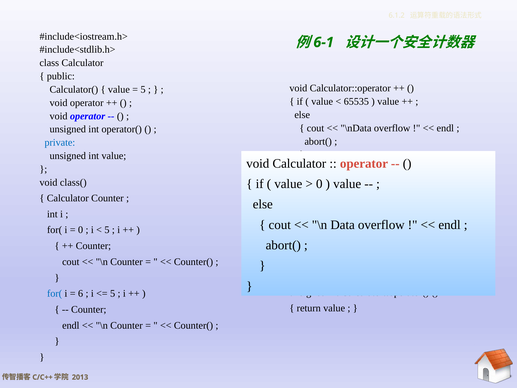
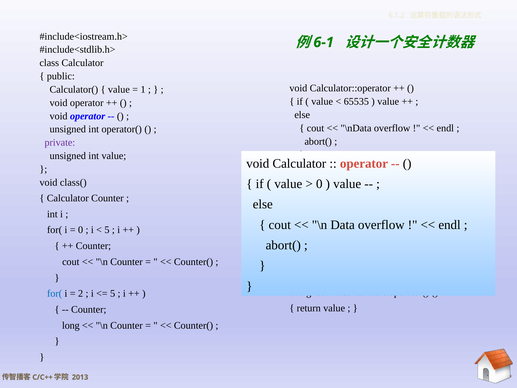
5: 5 -> 1 (143, 89)
private colour: blue -> purple (60, 143)
6: 6 -> 2 (81, 293)
endl: endl -> long (71, 325)
